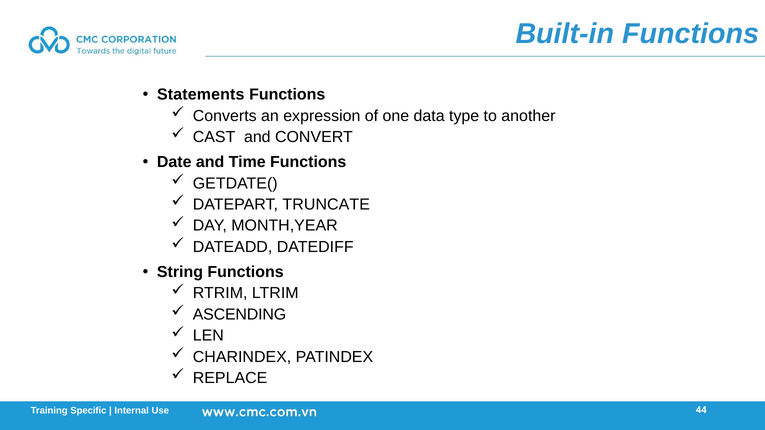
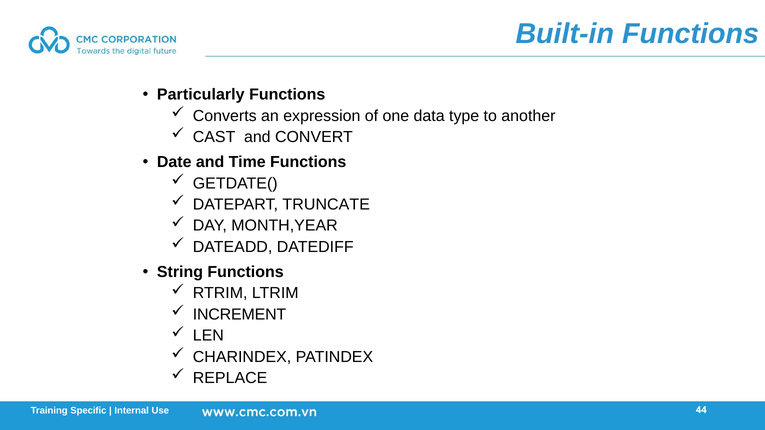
Statements: Statements -> Particularly (201, 95)
ASCENDING: ASCENDING -> INCREMENT (239, 315)
